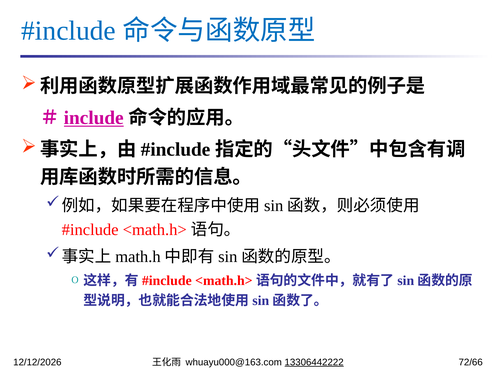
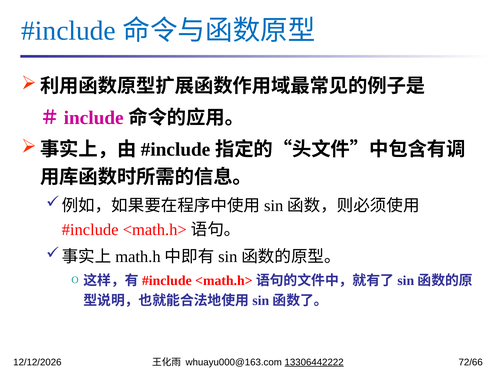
include underline: present -> none (94, 118)
